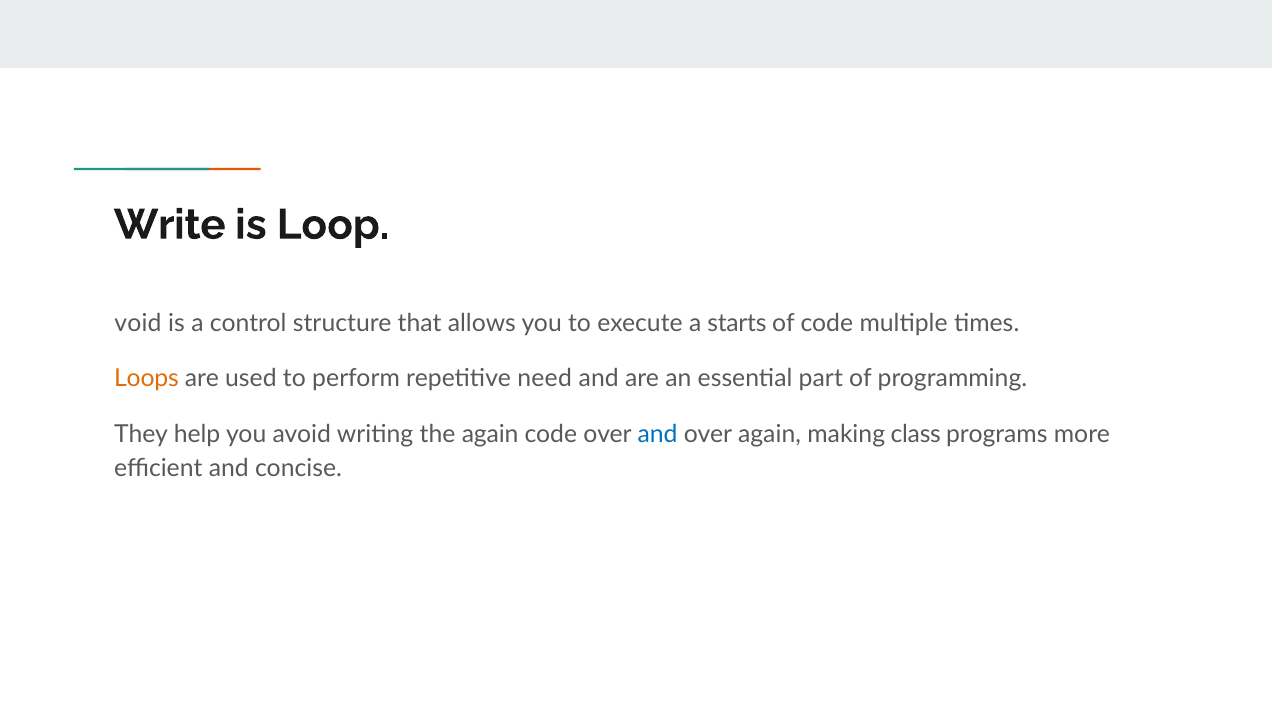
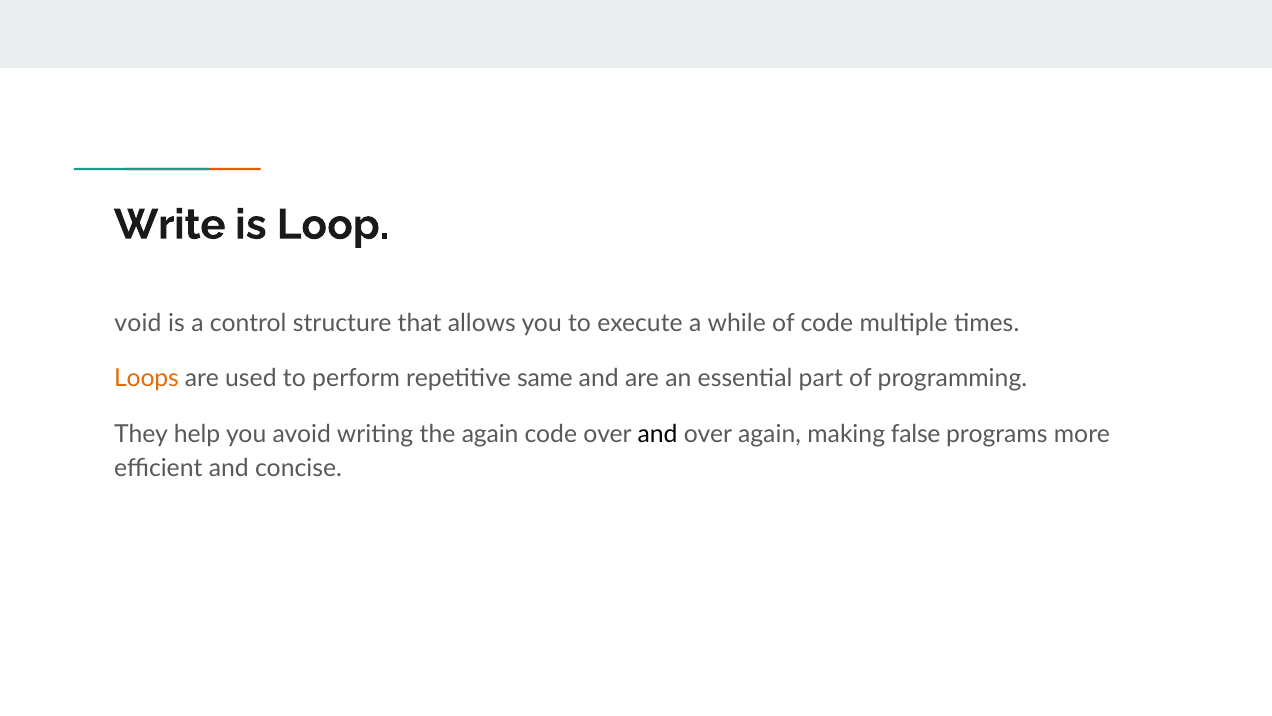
starts: starts -> while (737, 323)
need: need -> same (545, 378)
and colour: blue -> black (658, 434)
class: class -> false (916, 434)
